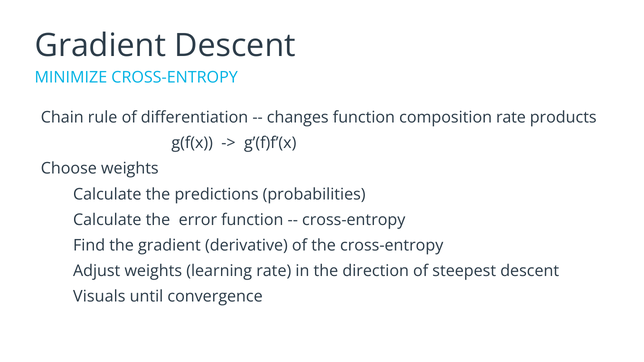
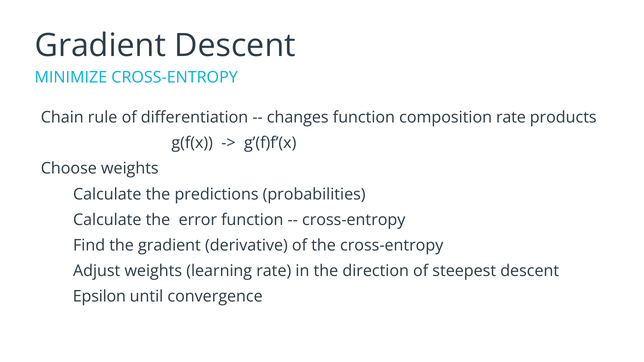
Visuals: Visuals -> Epsilon (99, 297)
